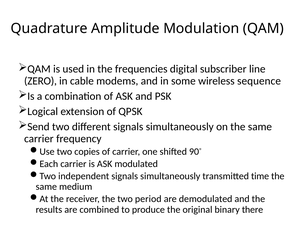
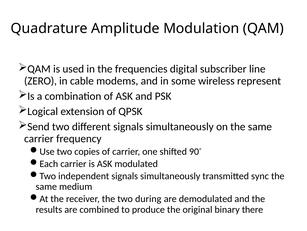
sequence: sequence -> represent (259, 81)
time: time -> sync (260, 176)
period: period -> during (148, 198)
